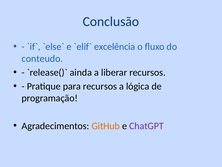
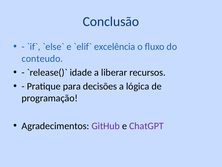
ainda: ainda -> idade (81, 72)
para recursos: recursos -> decisões (100, 86)
GitHub colour: orange -> purple (106, 126)
